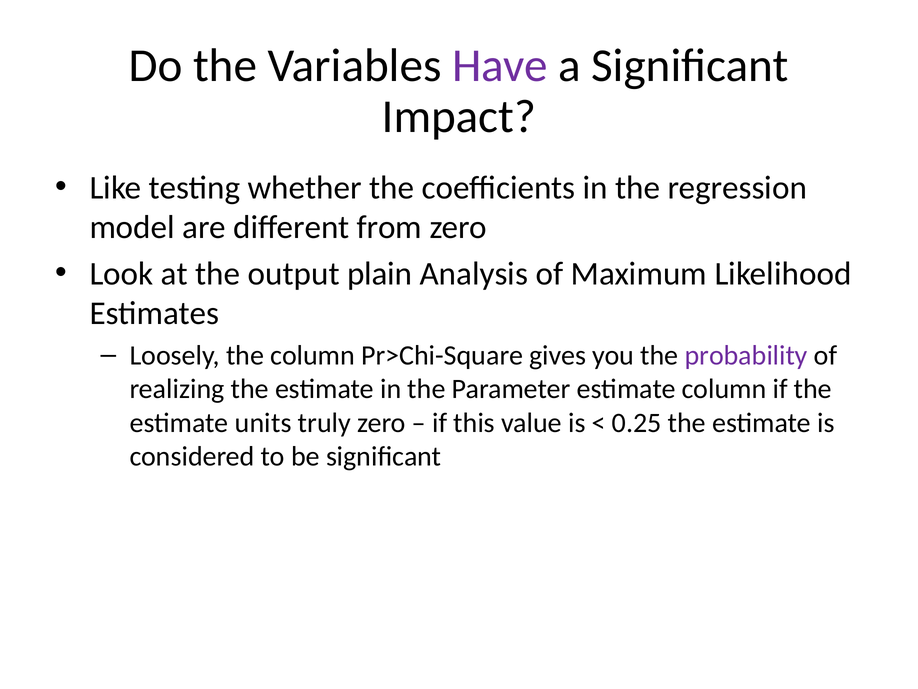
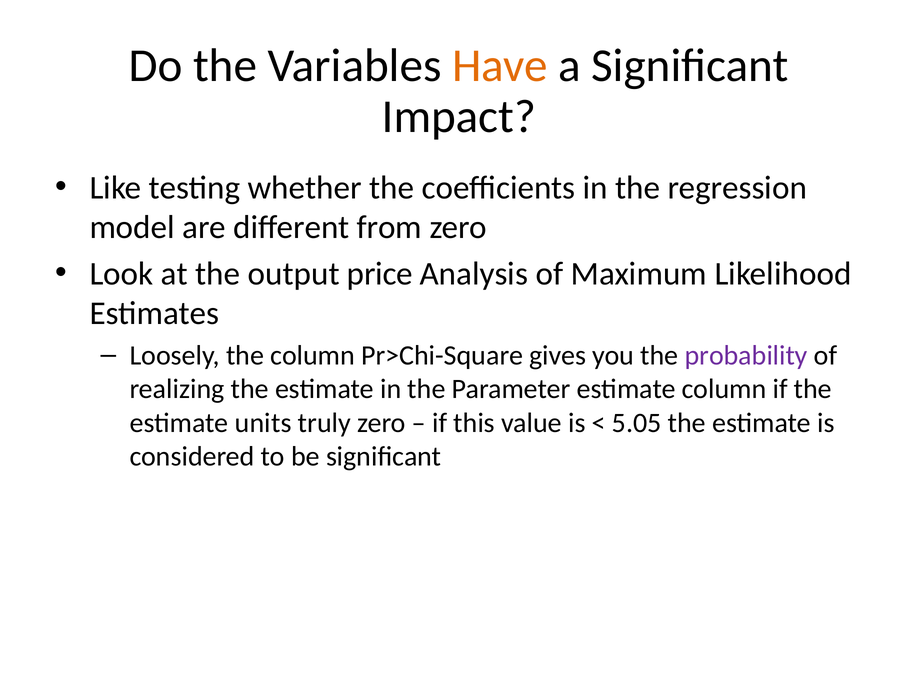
Have colour: purple -> orange (500, 66)
plain: plain -> price (380, 274)
0.25: 0.25 -> 5.05 (637, 423)
